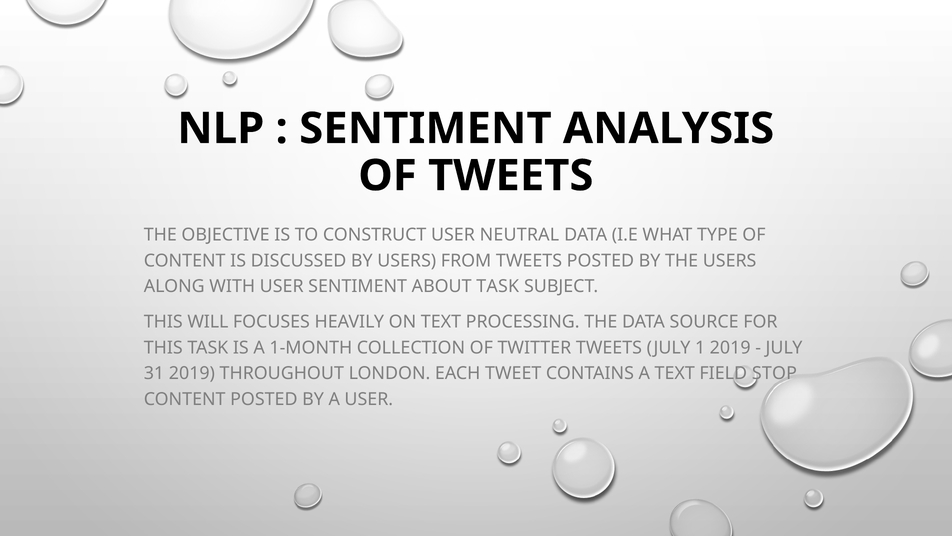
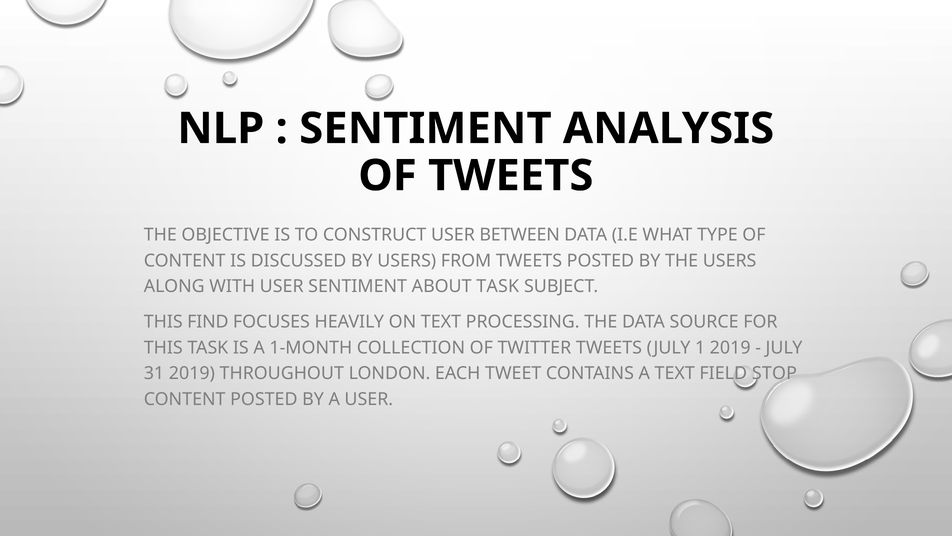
NEUTRAL: NEUTRAL -> BETWEEN (520, 235)
WILL: WILL -> FIND (208, 322)
